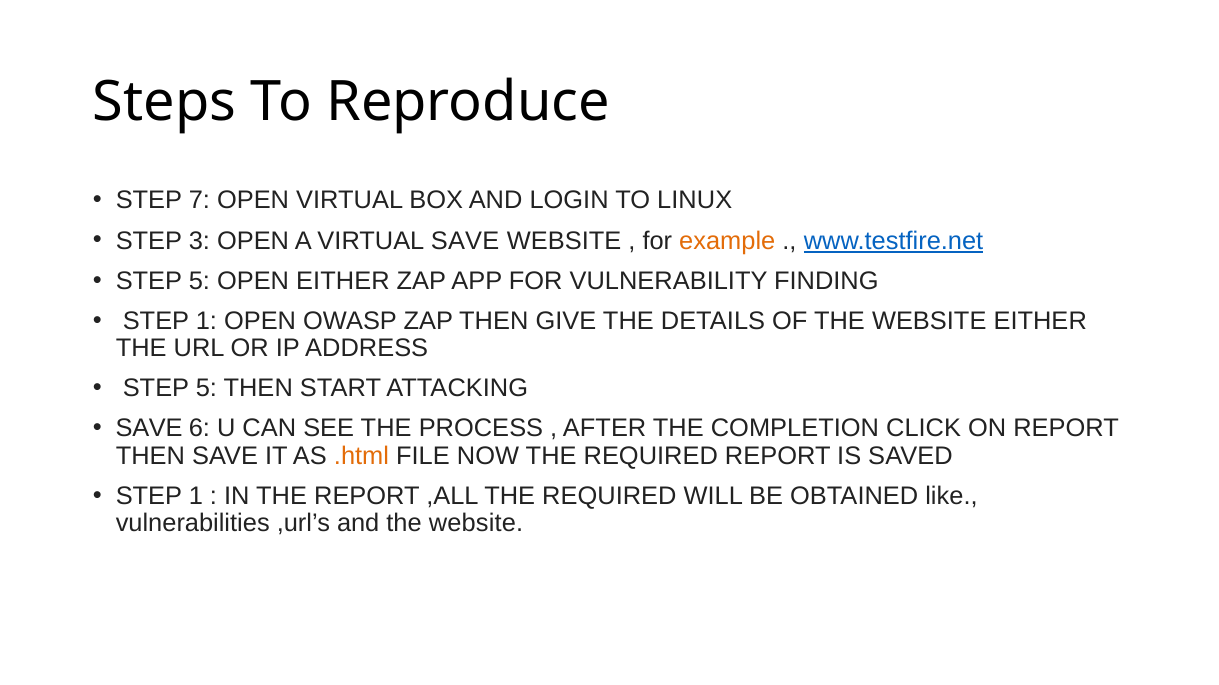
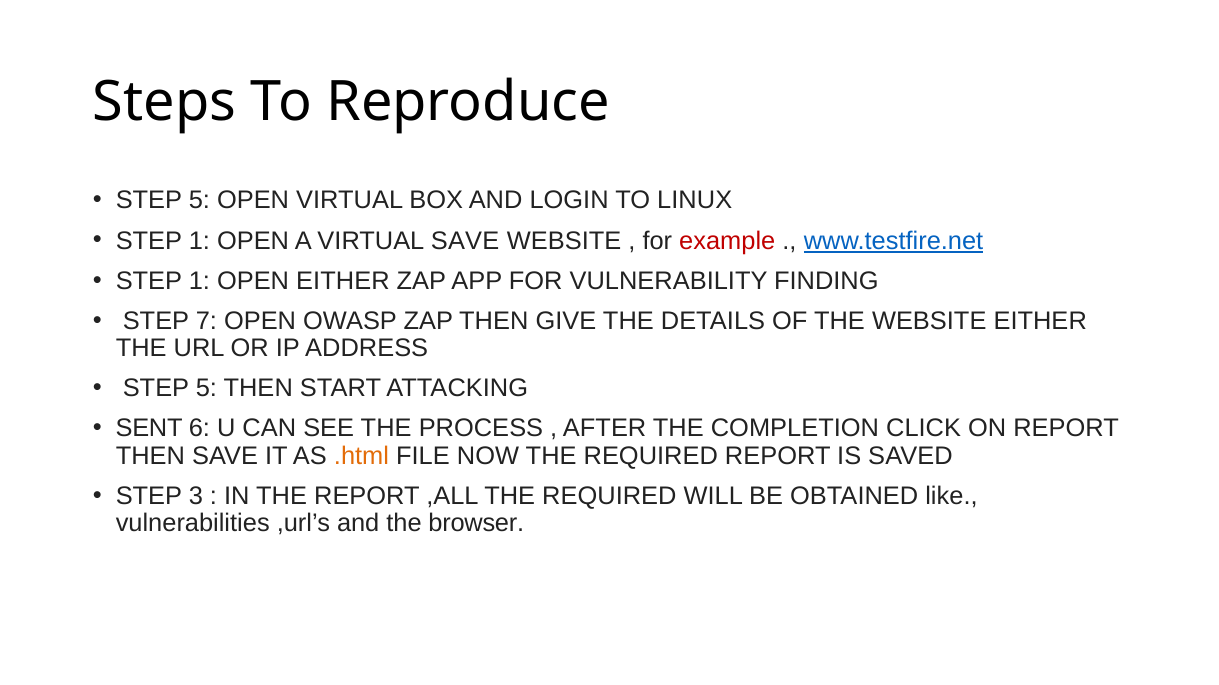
7: 7 -> 5 (199, 201)
3: 3 -> 1 (199, 241)
example colour: orange -> red (727, 241)
5: 5 -> 1 (199, 281)
1: 1 -> 7 (206, 321)
SAVE: SAVE -> SENT (149, 429)
1: 1 -> 3 (196, 497)
and the website: website -> browser (476, 524)
